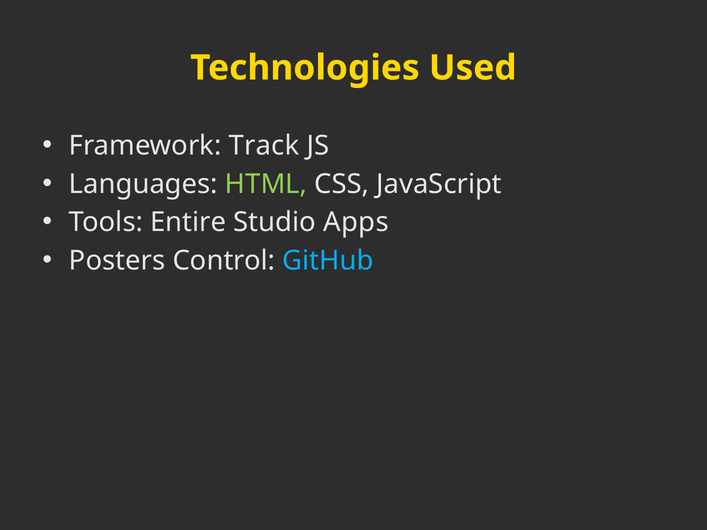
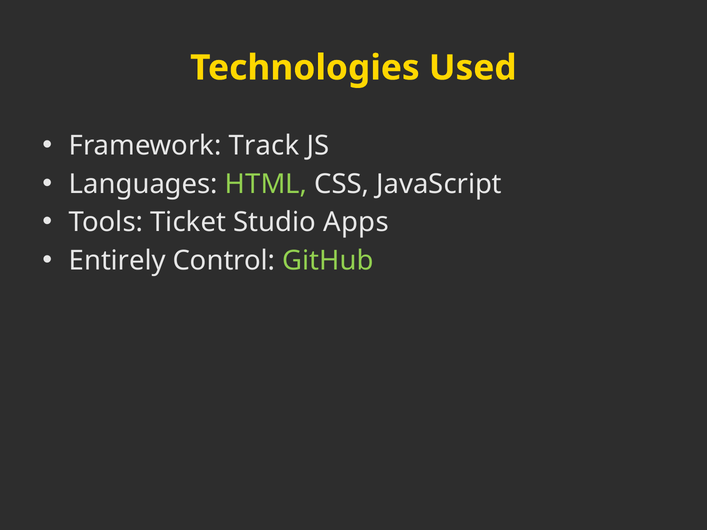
Entire: Entire -> Ticket (188, 223)
Posters: Posters -> Entirely (117, 261)
GitHub colour: light blue -> light green (328, 261)
